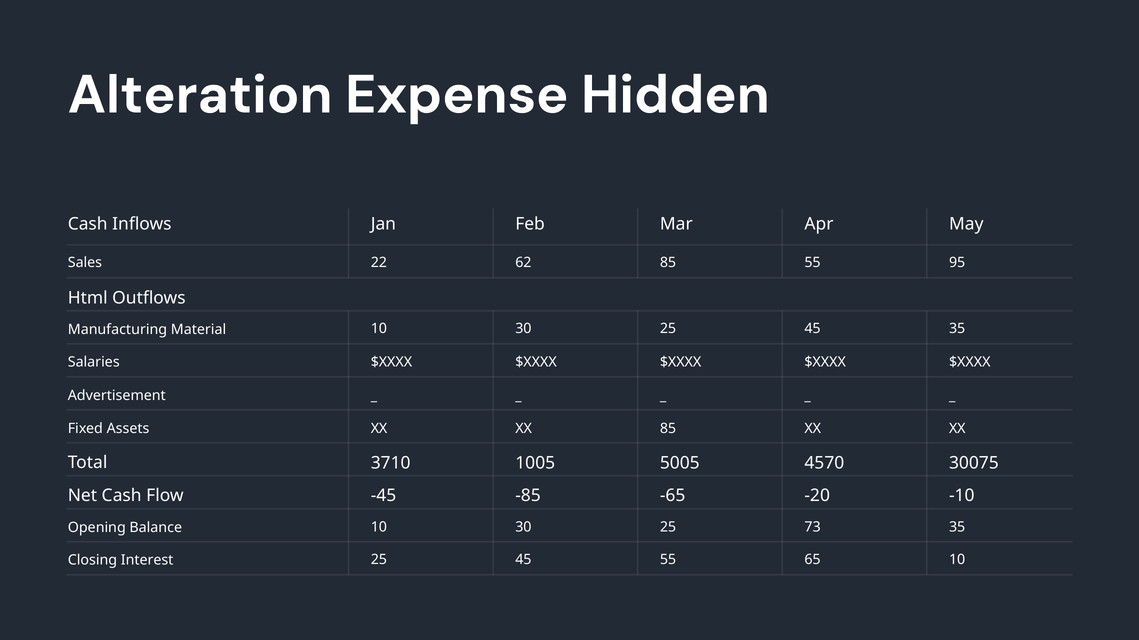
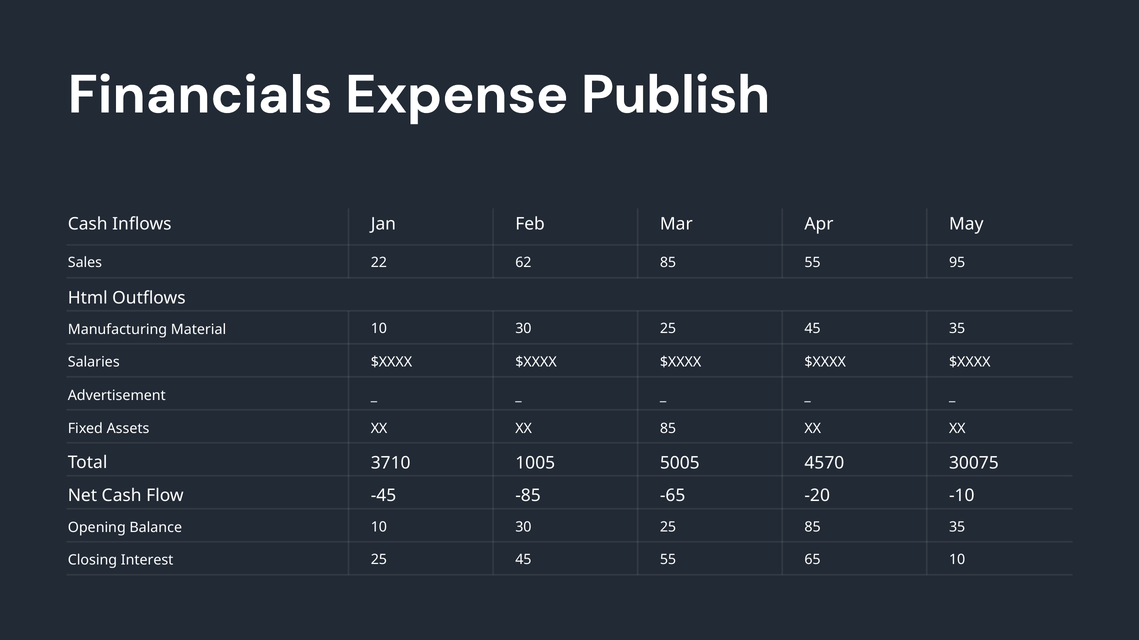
Alteration: Alteration -> Financials (200, 95)
Hidden: Hidden -> Publish (676, 95)
25 73: 73 -> 85 (813, 528)
